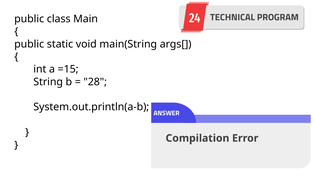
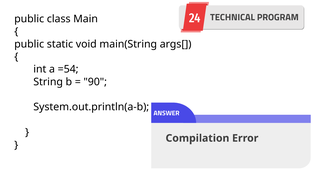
=15: =15 -> =54 (68, 69)
28: 28 -> 90 (95, 82)
